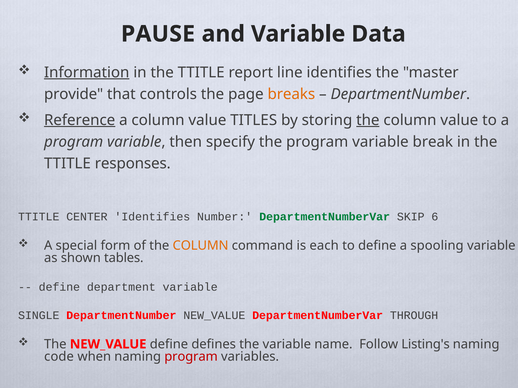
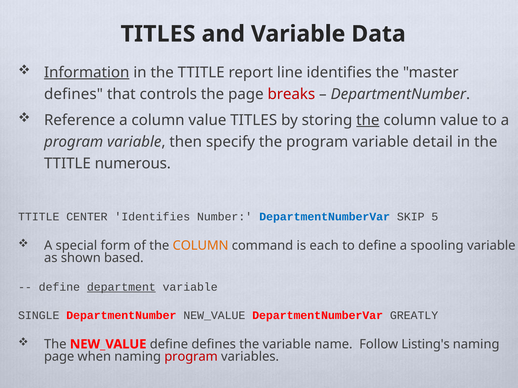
PAUSE: PAUSE -> TITLES (158, 34)
provide: provide -> defines (74, 94)
breaks colour: orange -> red (291, 94)
Reference underline: present -> none (80, 120)
break: break -> detail (433, 142)
responses: responses -> numerous (133, 164)
DepartmentNumberVar colour: green -> blue (325, 217)
6: 6 -> 5 (435, 217)
tables: tables -> based (124, 258)
department underline: none -> present (121, 287)
THROUGH: THROUGH -> GREATLY (414, 316)
code: code -> page (59, 357)
